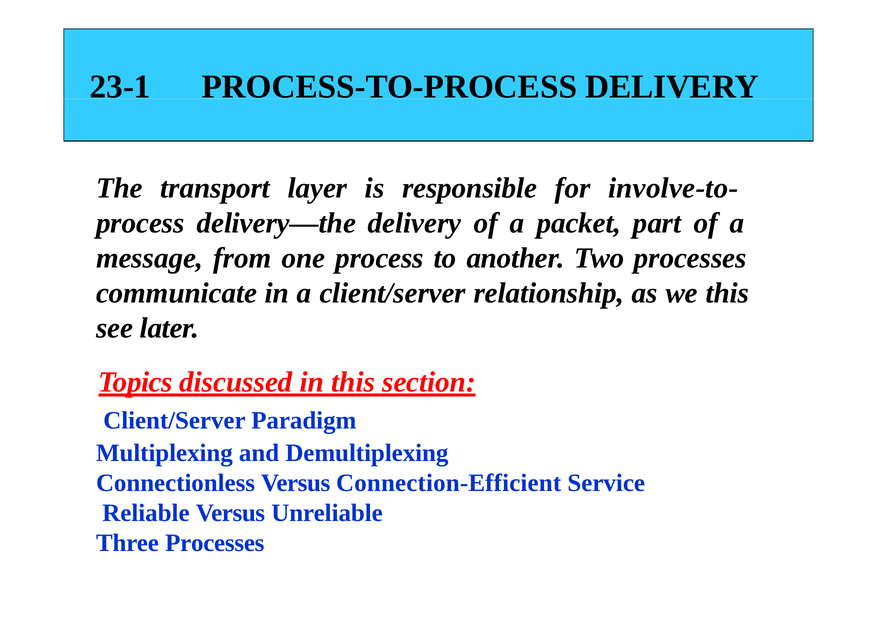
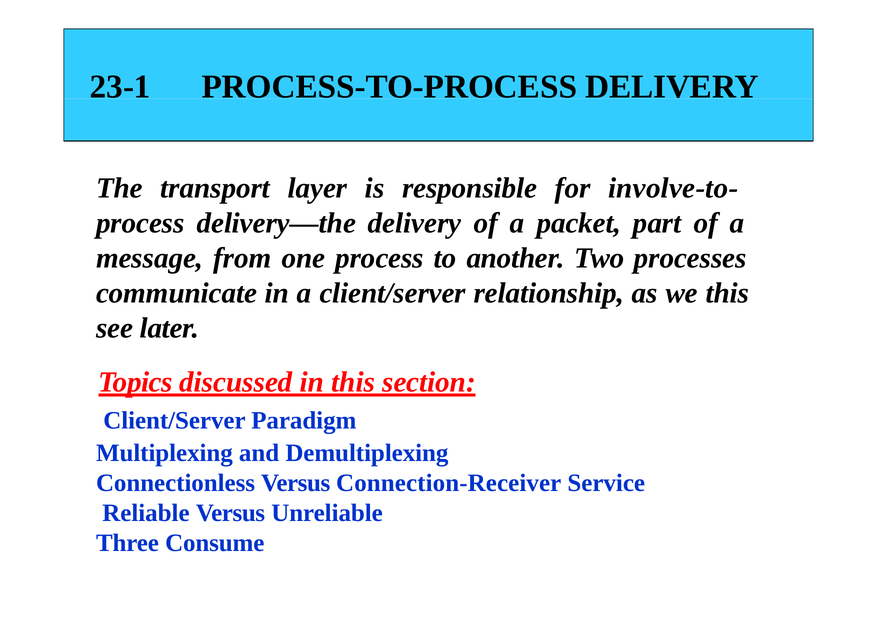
Connection-Efficient: Connection-Efficient -> Connection-Receiver (449, 483)
Three Processes: Processes -> Consume (215, 543)
